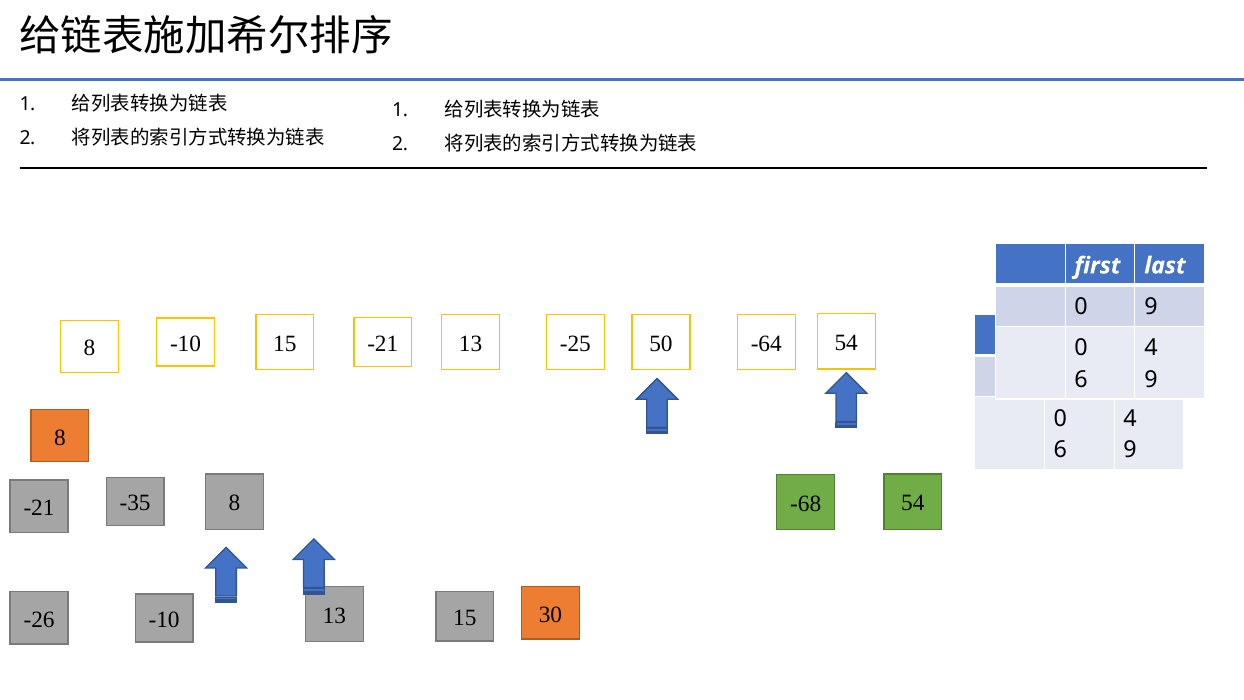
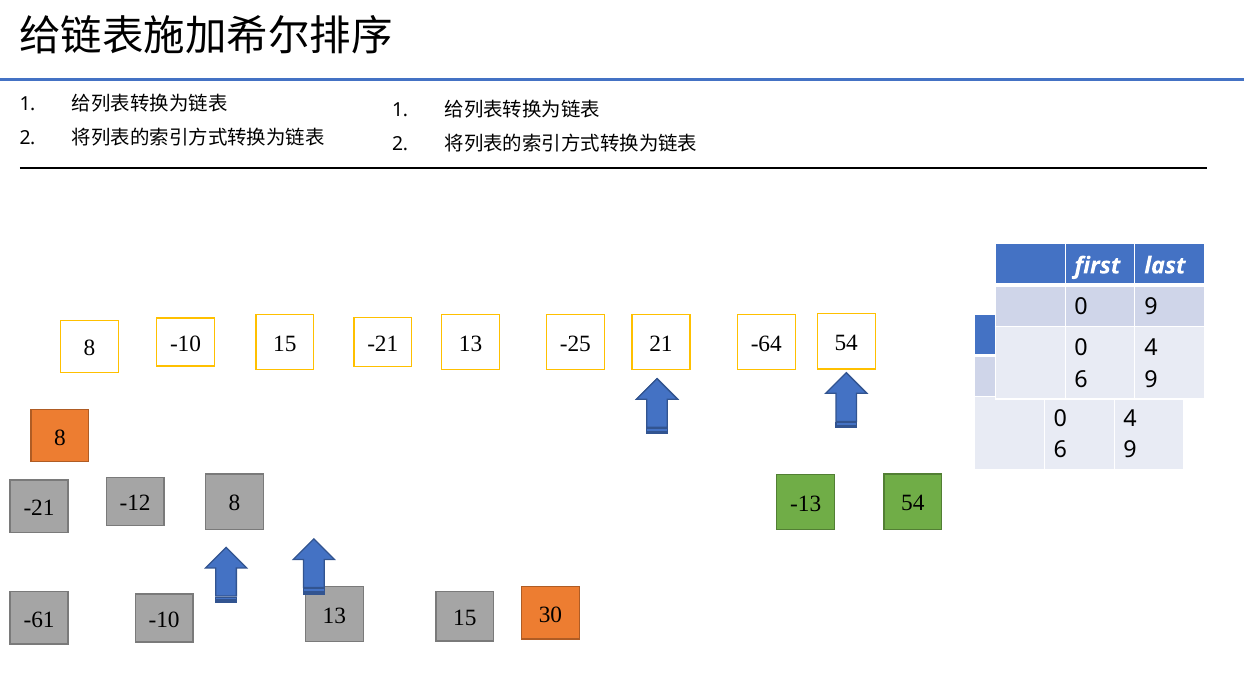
50: 50 -> 21 (661, 343)
-35: -35 -> -12 (135, 503)
-68: -68 -> -13 (806, 503)
-26: -26 -> -61 (39, 619)
